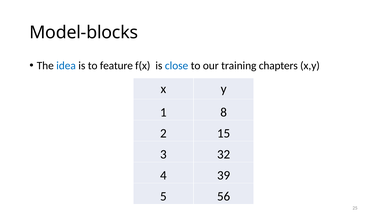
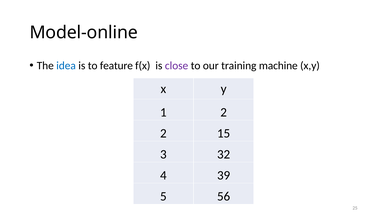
Model-blocks: Model-blocks -> Model-online (84, 33)
close colour: blue -> purple (177, 65)
chapters: chapters -> machine (278, 65)
1 8: 8 -> 2 (224, 112)
